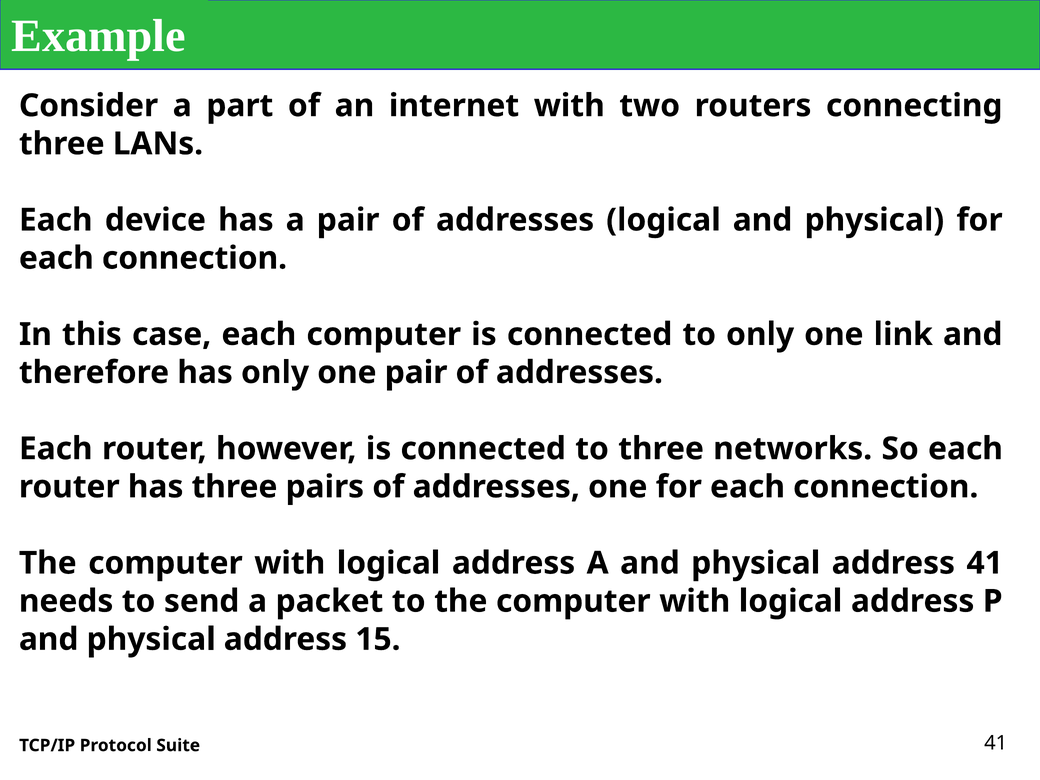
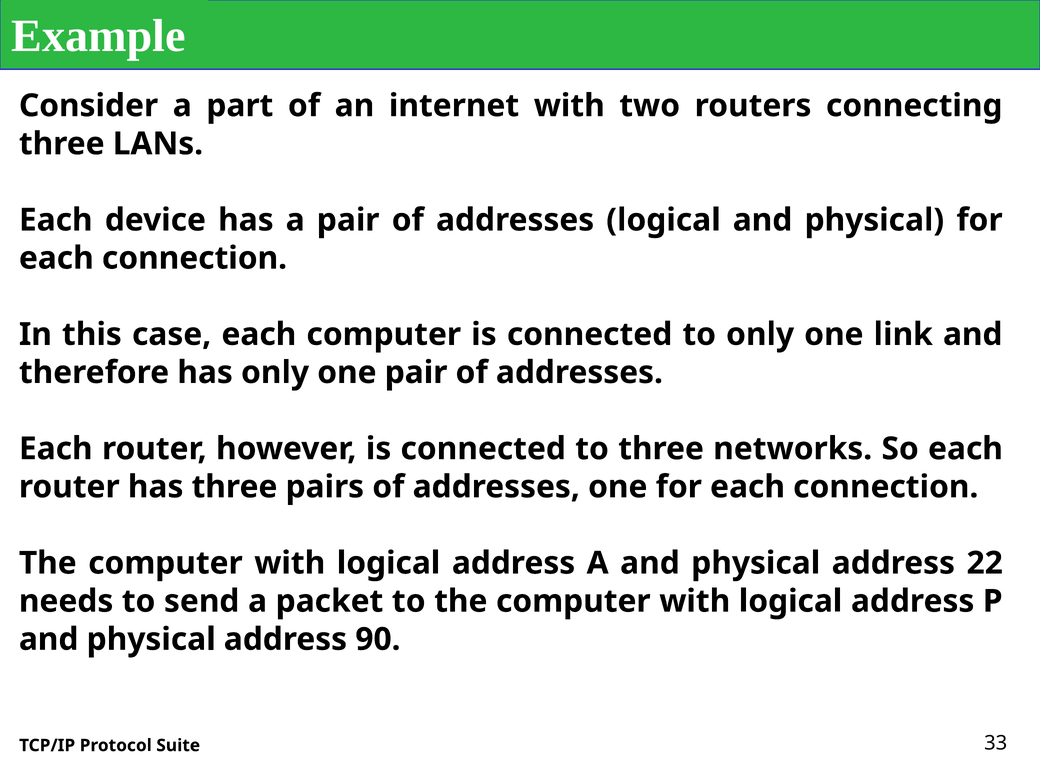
address 41: 41 -> 22 (985, 563)
15: 15 -> 90 (378, 639)
Suite 41: 41 -> 33 (996, 743)
